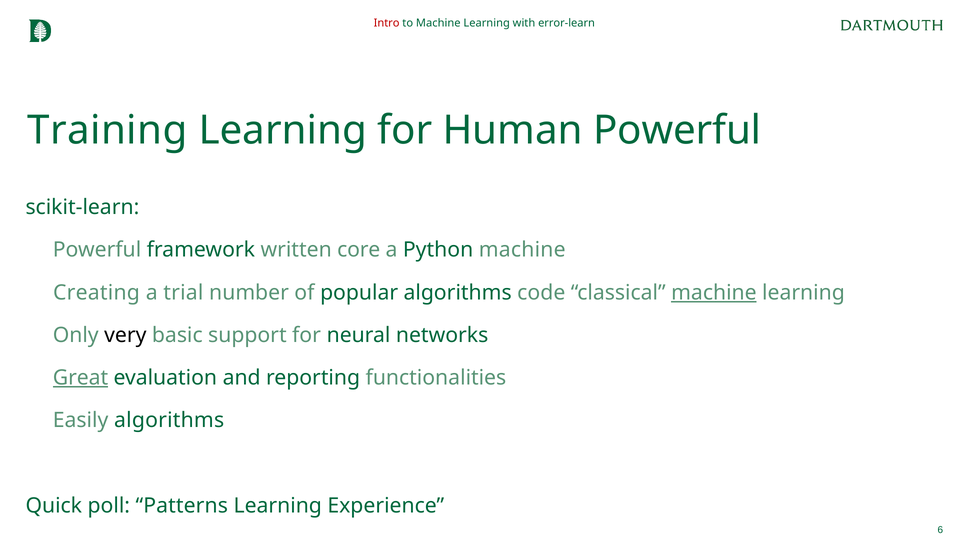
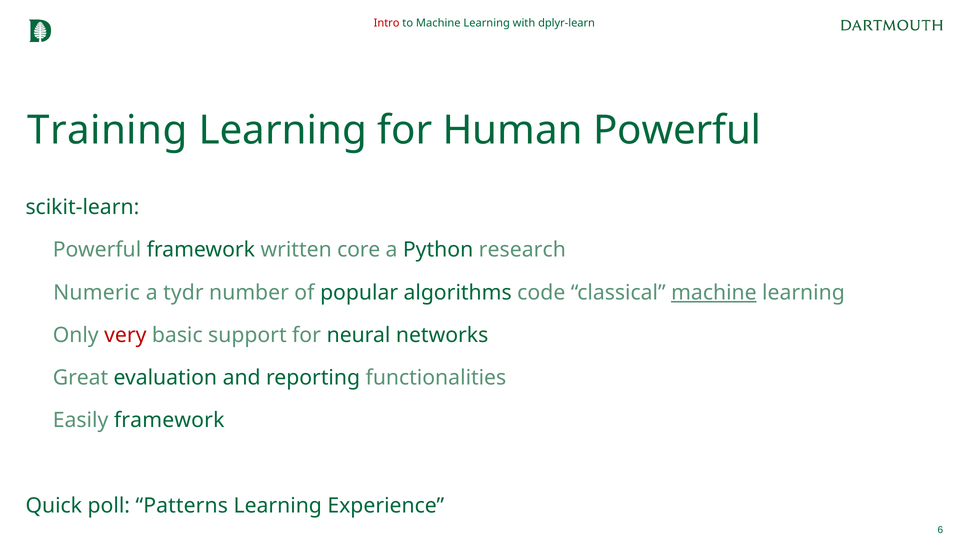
error-learn: error-learn -> dplyr-learn (567, 23)
Python machine: machine -> research (522, 250)
Creating: Creating -> Numeric (96, 293)
trial: trial -> tydr (183, 293)
very colour: black -> red (125, 335)
Great underline: present -> none (80, 378)
Easily algorithms: algorithms -> framework (169, 420)
